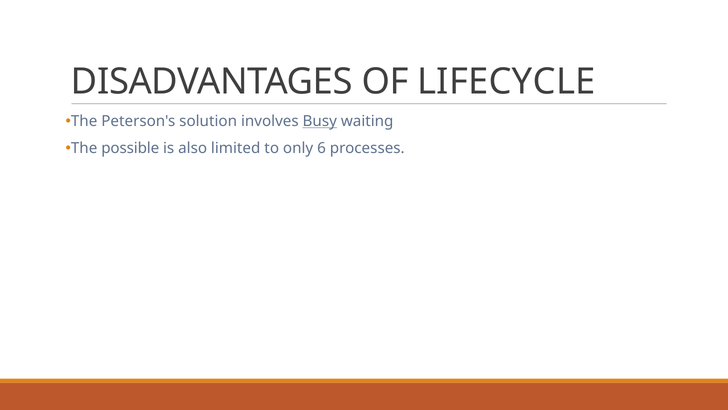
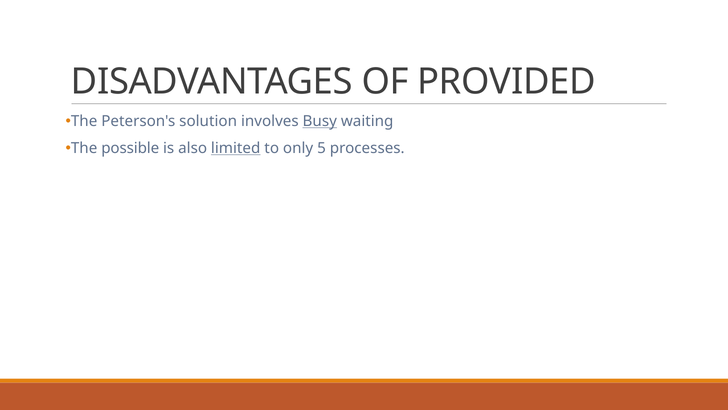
LIFECYCLE: LIFECYCLE -> PROVIDED (507, 82)
limited underline: none -> present (236, 148)
6: 6 -> 5 (322, 148)
